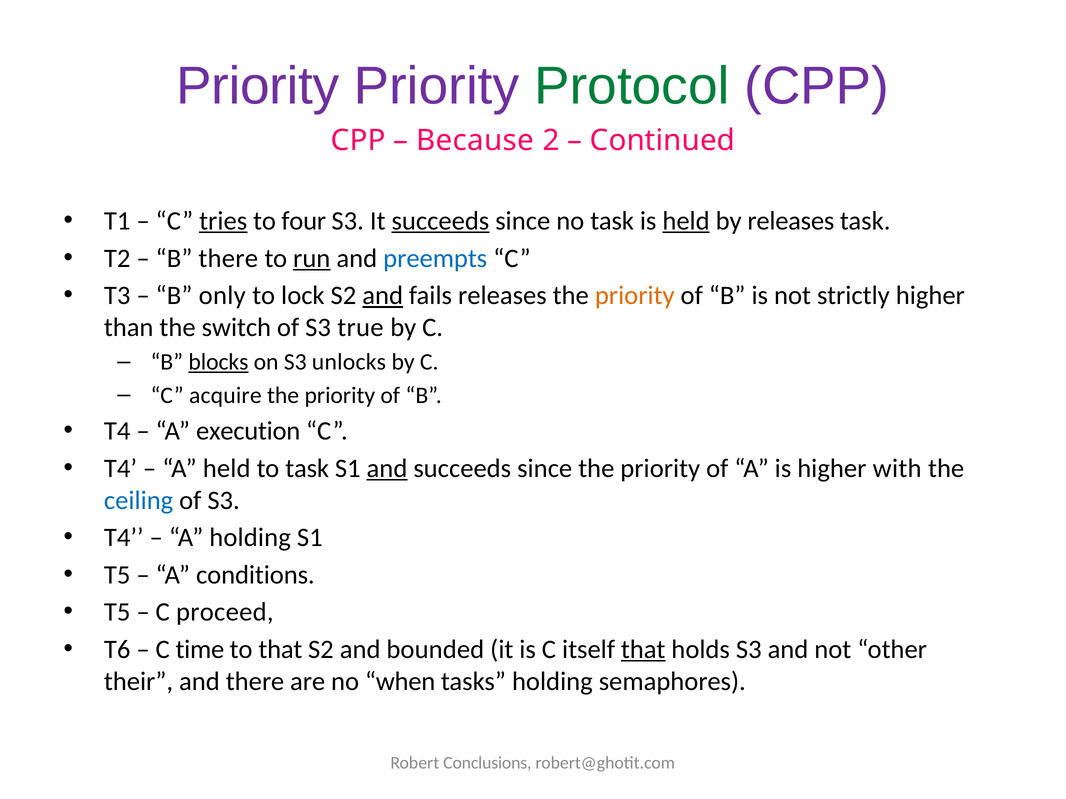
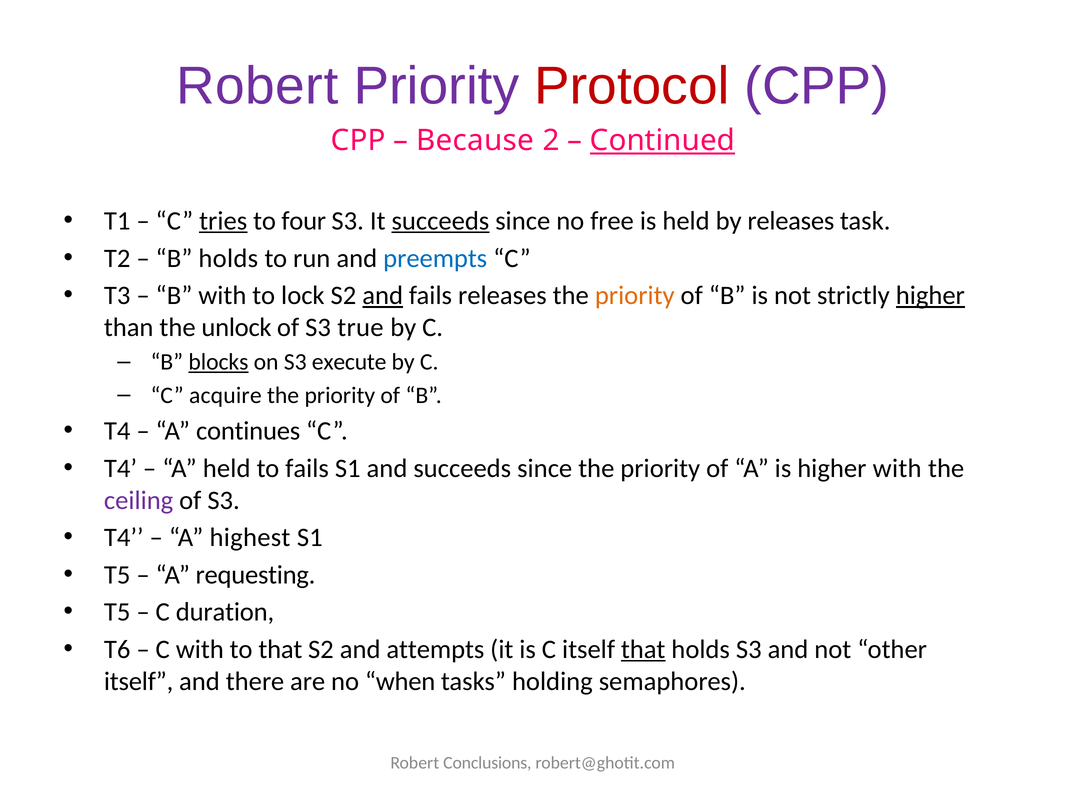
Priority: Priority -> Robert (257, 86)
Protocol colour: green -> red (632, 86)
Continued underline: none -> present (662, 141)
no task: task -> free (612, 221)
held underline: present -> none (686, 221)
B there: there -> holds (228, 258)
run underline: present -> none (312, 258)
B only: only -> with (222, 296)
higher underline: none -> present (930, 296)
switch: switch -> unlock (237, 328)
unlocks: unlocks -> execute (349, 362)
execution: execution -> continues (248, 431)
to task: task -> fails (307, 469)
and underline: present -> none (387, 469)
ceiling colour: blue -> purple (139, 501)
A holding: holding -> highest (250, 538)
conditions: conditions -> requesting (255, 575)
proceed: proceed -> duration (225, 612)
C time: time -> with (200, 650)
bounded: bounded -> attempts (435, 650)
their: their -> itself (139, 682)
